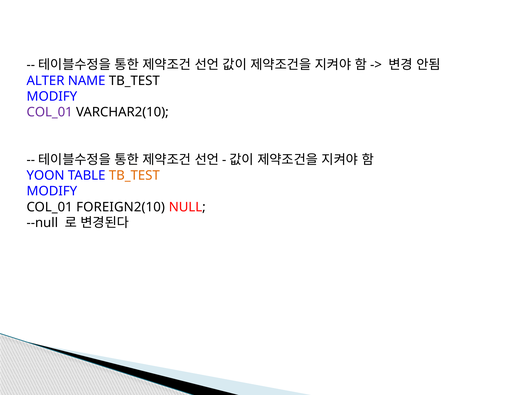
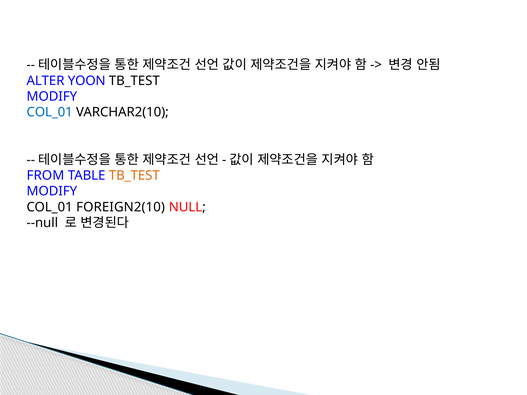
NAME: NAME -> YOON (87, 81)
COL_01 colour: purple -> blue (50, 112)
YOON: YOON -> FROM (45, 176)
